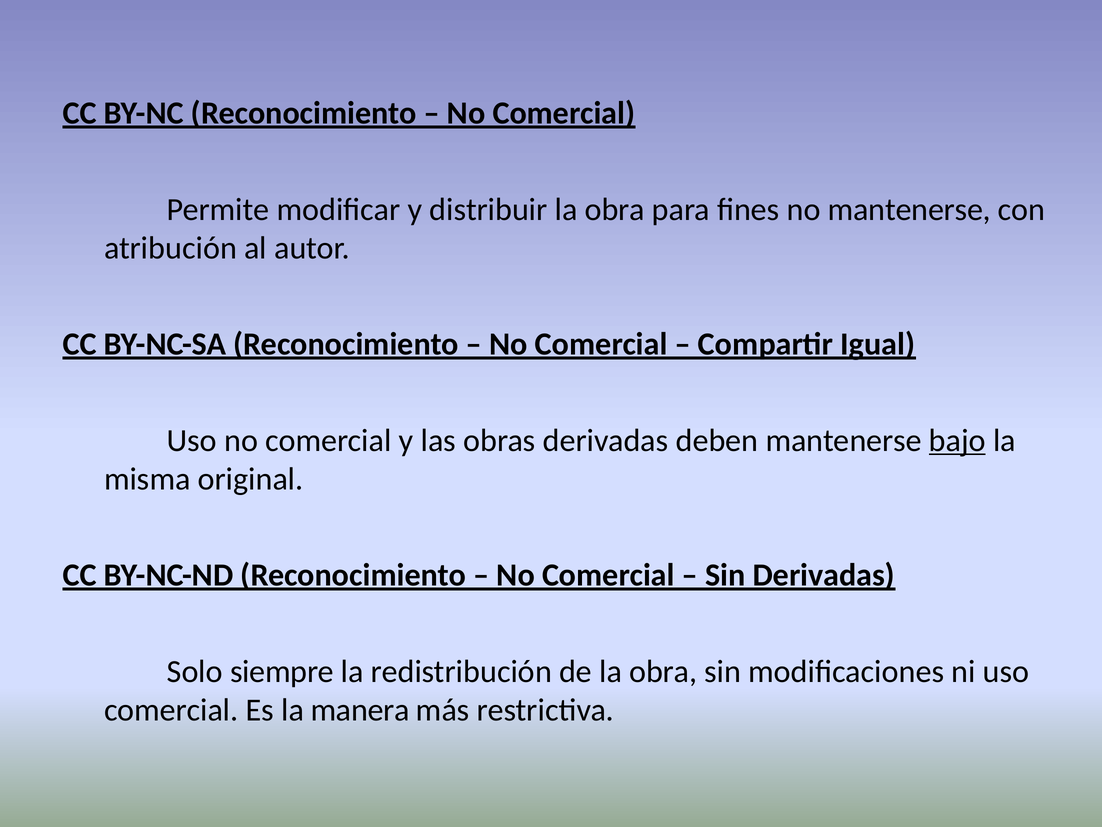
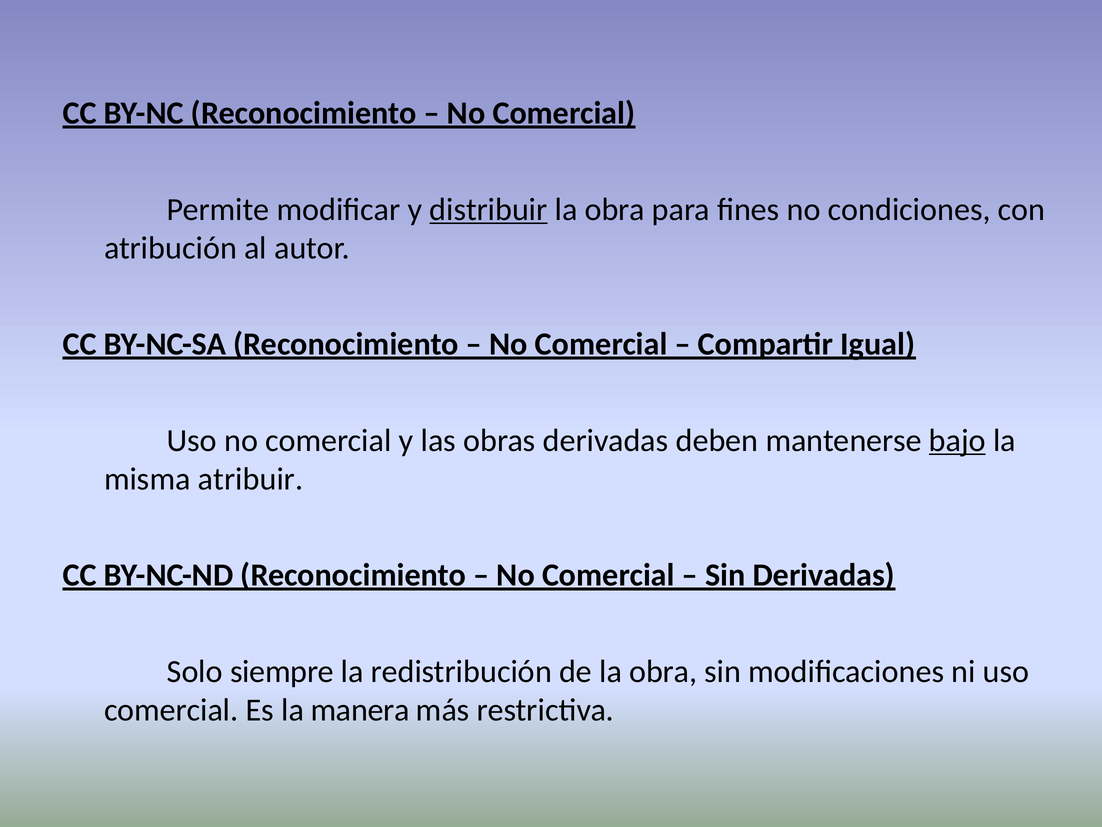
distribuir underline: none -> present (488, 209)
no mantenerse: mantenerse -> condiciones (909, 209)
original: original -> atribuir (251, 479)
